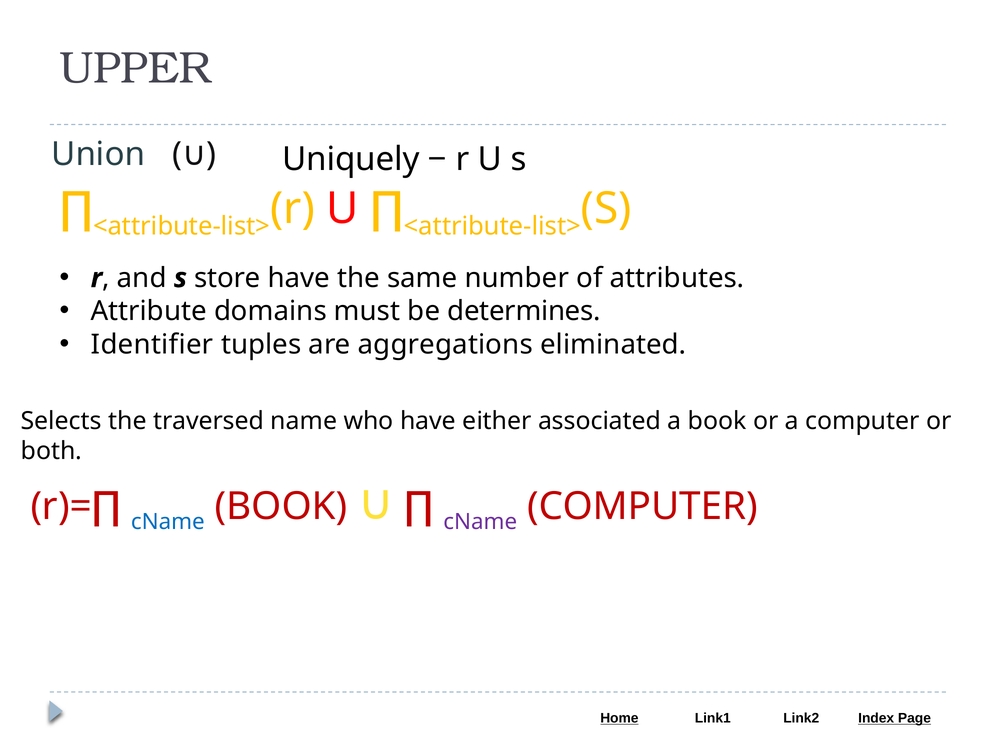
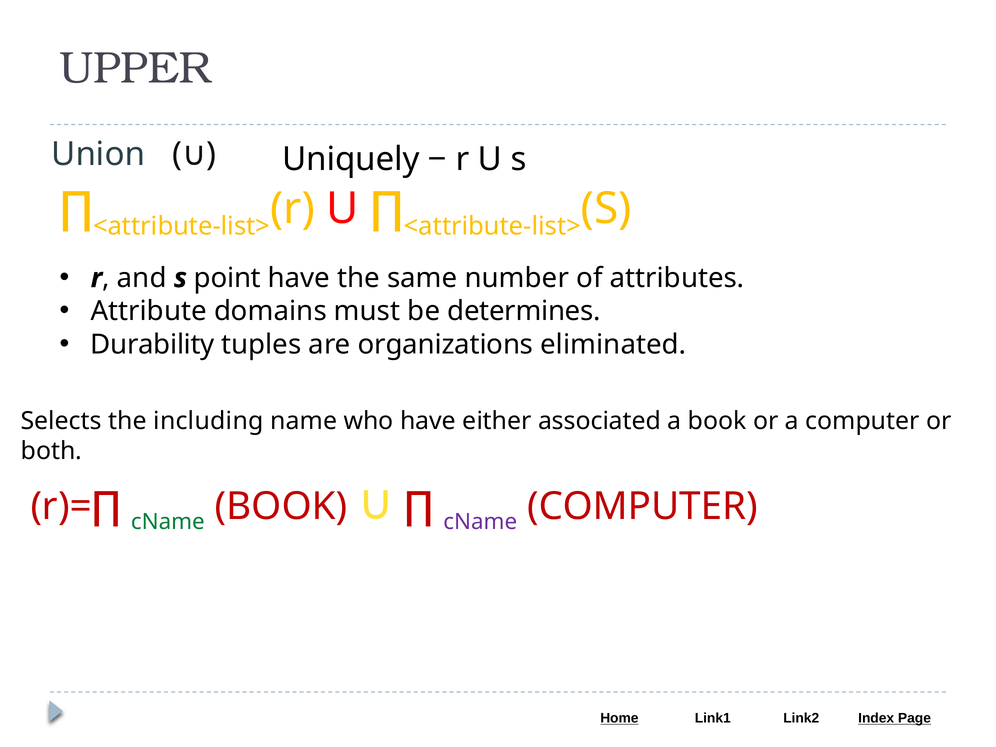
store: store -> point (227, 278)
Identifier: Identifier -> Durability (152, 344)
aggregations: aggregations -> organizations (445, 344)
traversed: traversed -> including (208, 421)
cName colour: blue -> green (168, 522)
